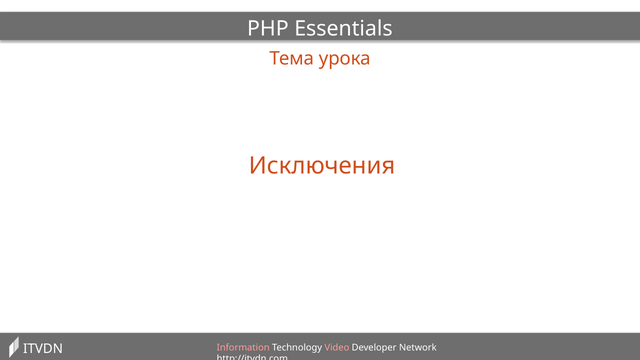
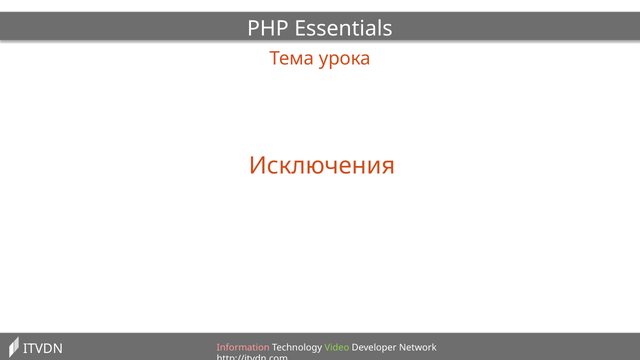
Video colour: pink -> light green (337, 348)
